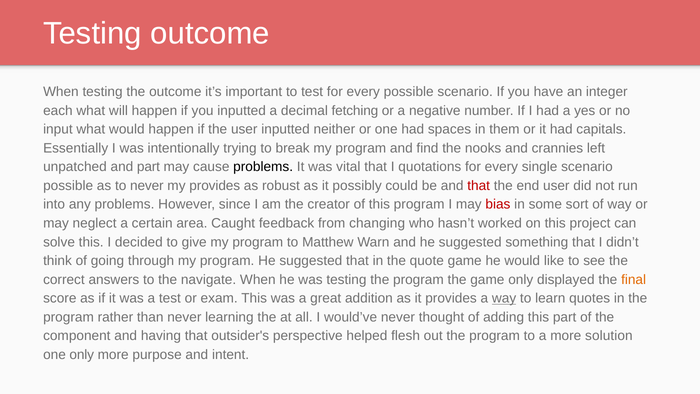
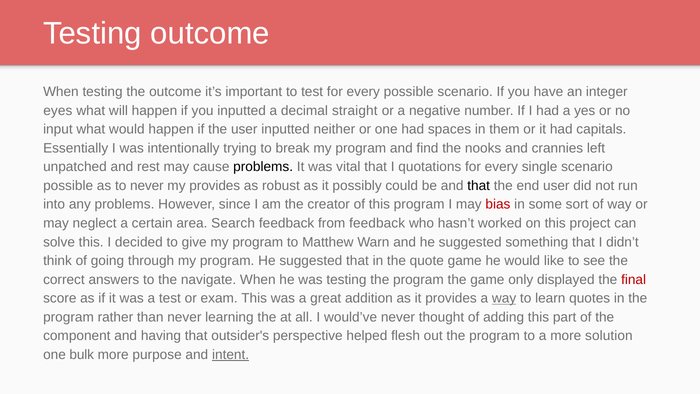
each: each -> eyes (58, 111)
fetching: fetching -> straight (355, 111)
and part: part -> rest (148, 167)
that colour: red -> black (479, 186)
Caught: Caught -> Search (233, 223)
from changing: changing -> feedback (377, 223)
final colour: orange -> red (634, 279)
one only: only -> bulk (82, 355)
intent underline: none -> present (231, 355)
